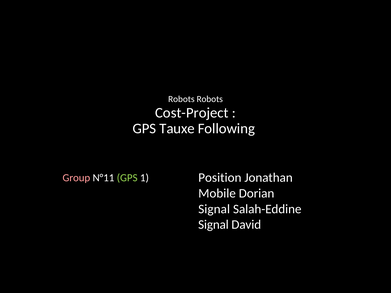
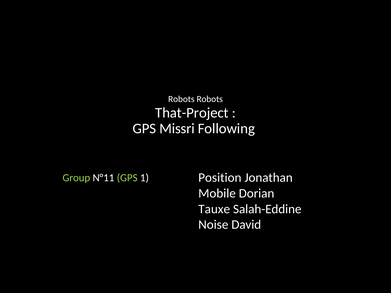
Cost-Project: Cost-Project -> That-Project (192, 113)
Tauxe: Tauxe -> Missri (177, 129)
Group colour: pink -> light green (76, 178)
Signal: Signal -> Tauxe (214, 209)
Signal: Signal -> Noise (213, 225)
